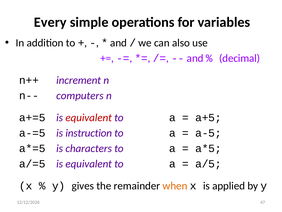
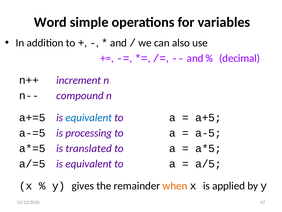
Every: Every -> Word (50, 22)
computers: computers -> compound (80, 95)
equivalent colour: red -> blue (89, 117)
instruction: instruction -> processing (89, 133)
characters: characters -> translated (89, 148)
